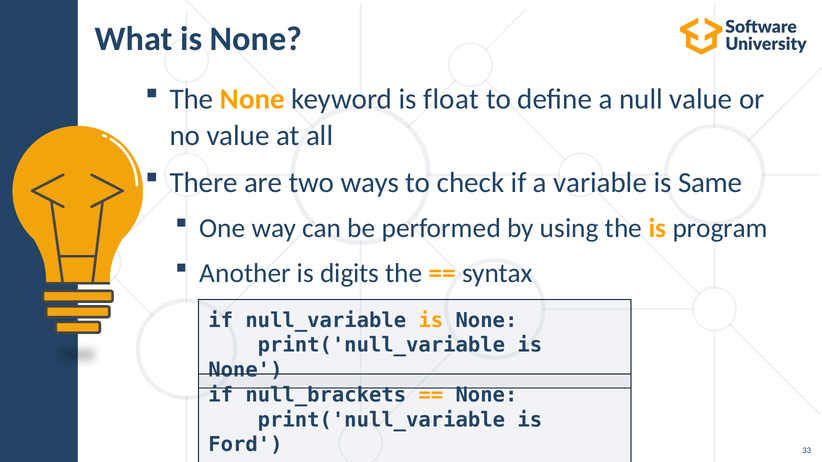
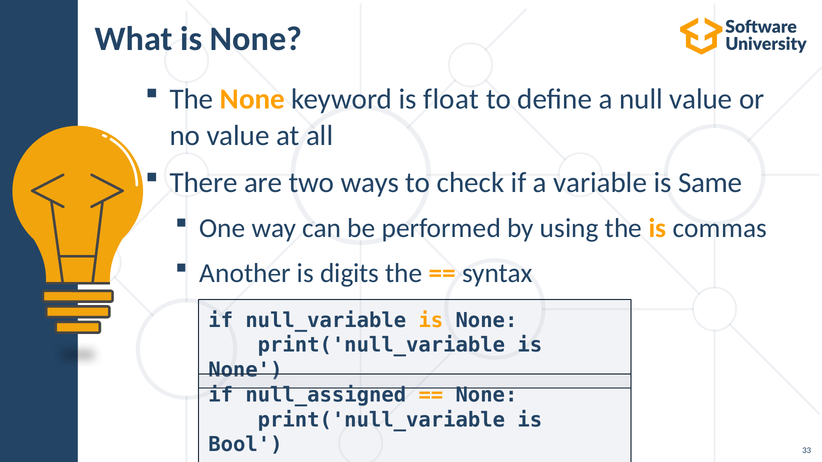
program: program -> commas (720, 229)
null_brackets: null_brackets -> null_assigned (326, 395)
Ford: Ford -> Bool (245, 445)
